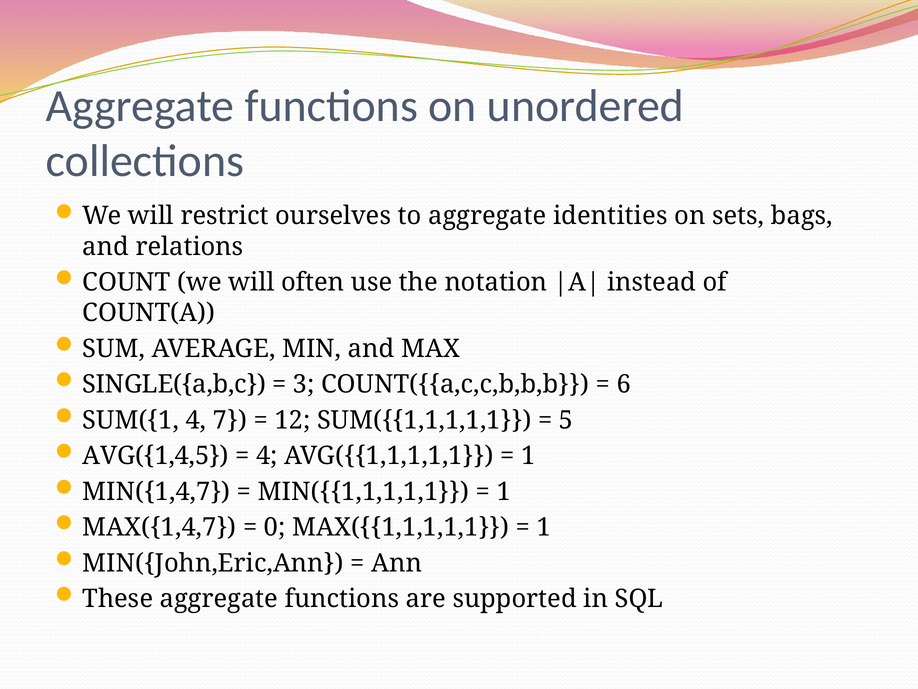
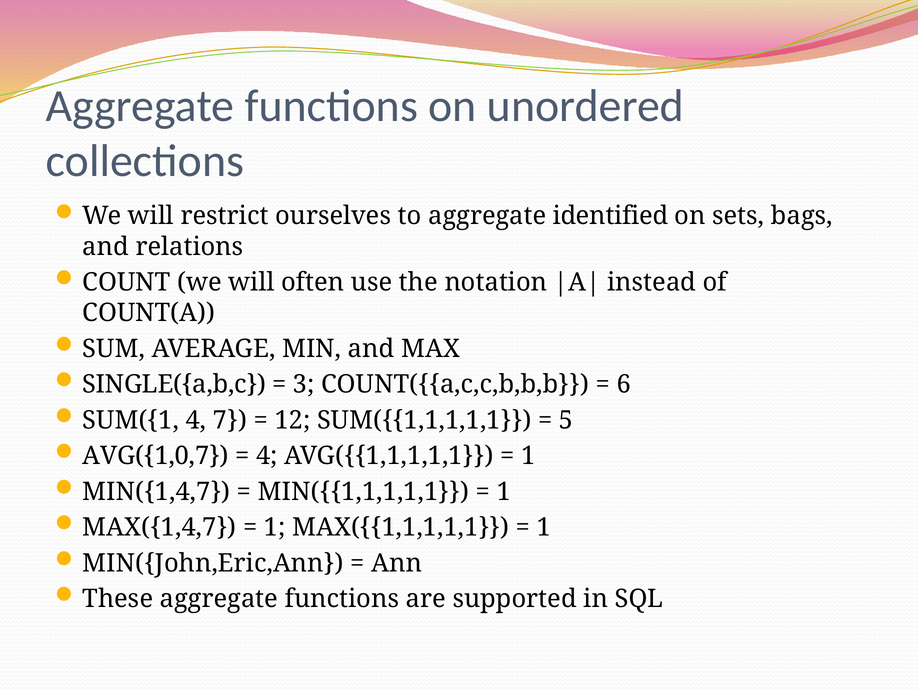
identities: identities -> identified (611, 216)
AVG({1,4,5: AVG({1,4,5 -> AVG({1,0,7 (156, 456)
0: 0 -> 1 (275, 527)
